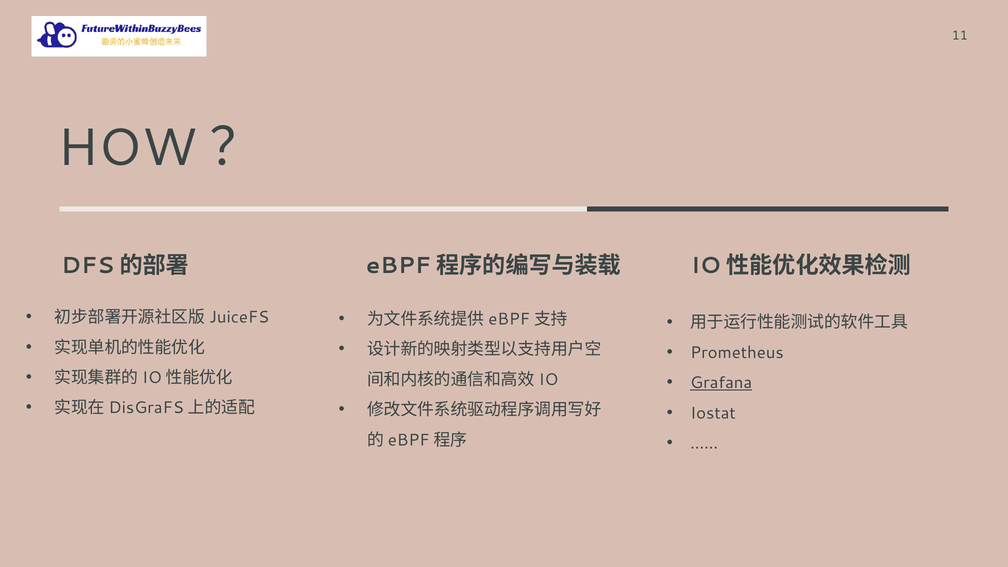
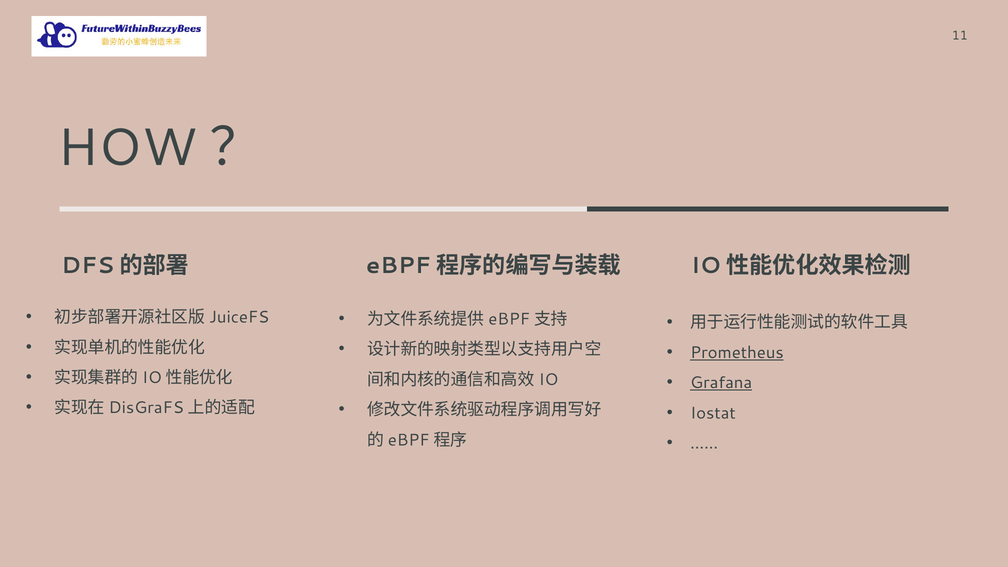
Prometheus underline: none -> present (737, 353)
